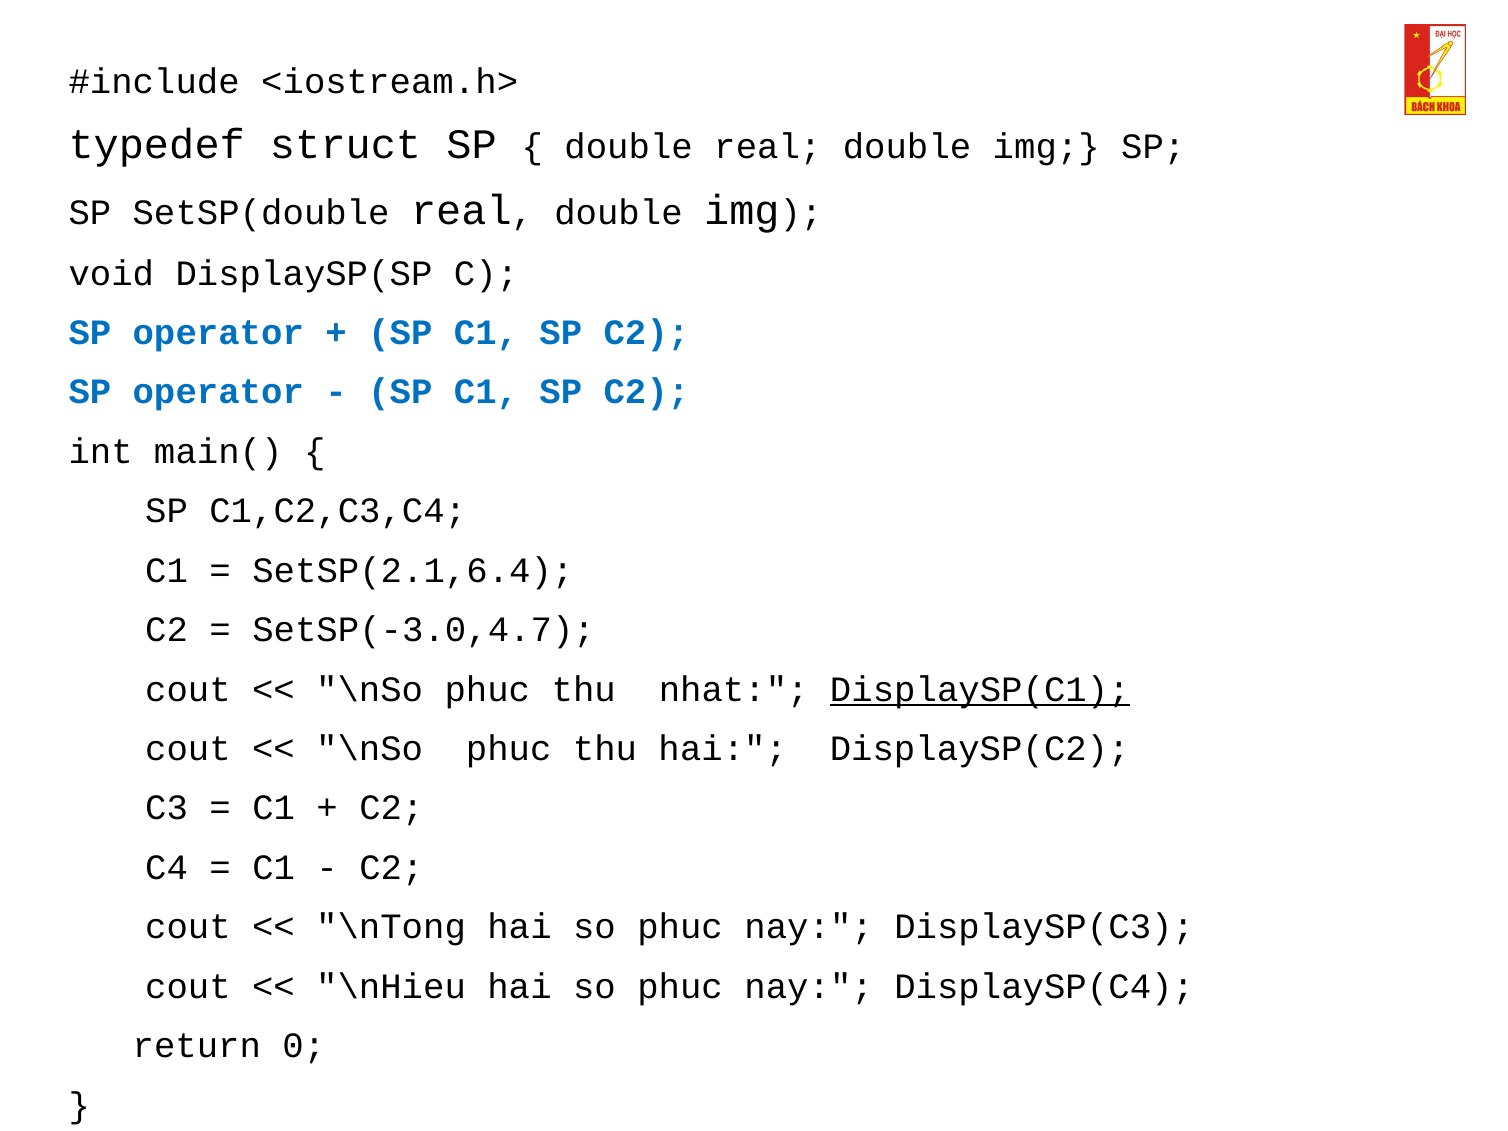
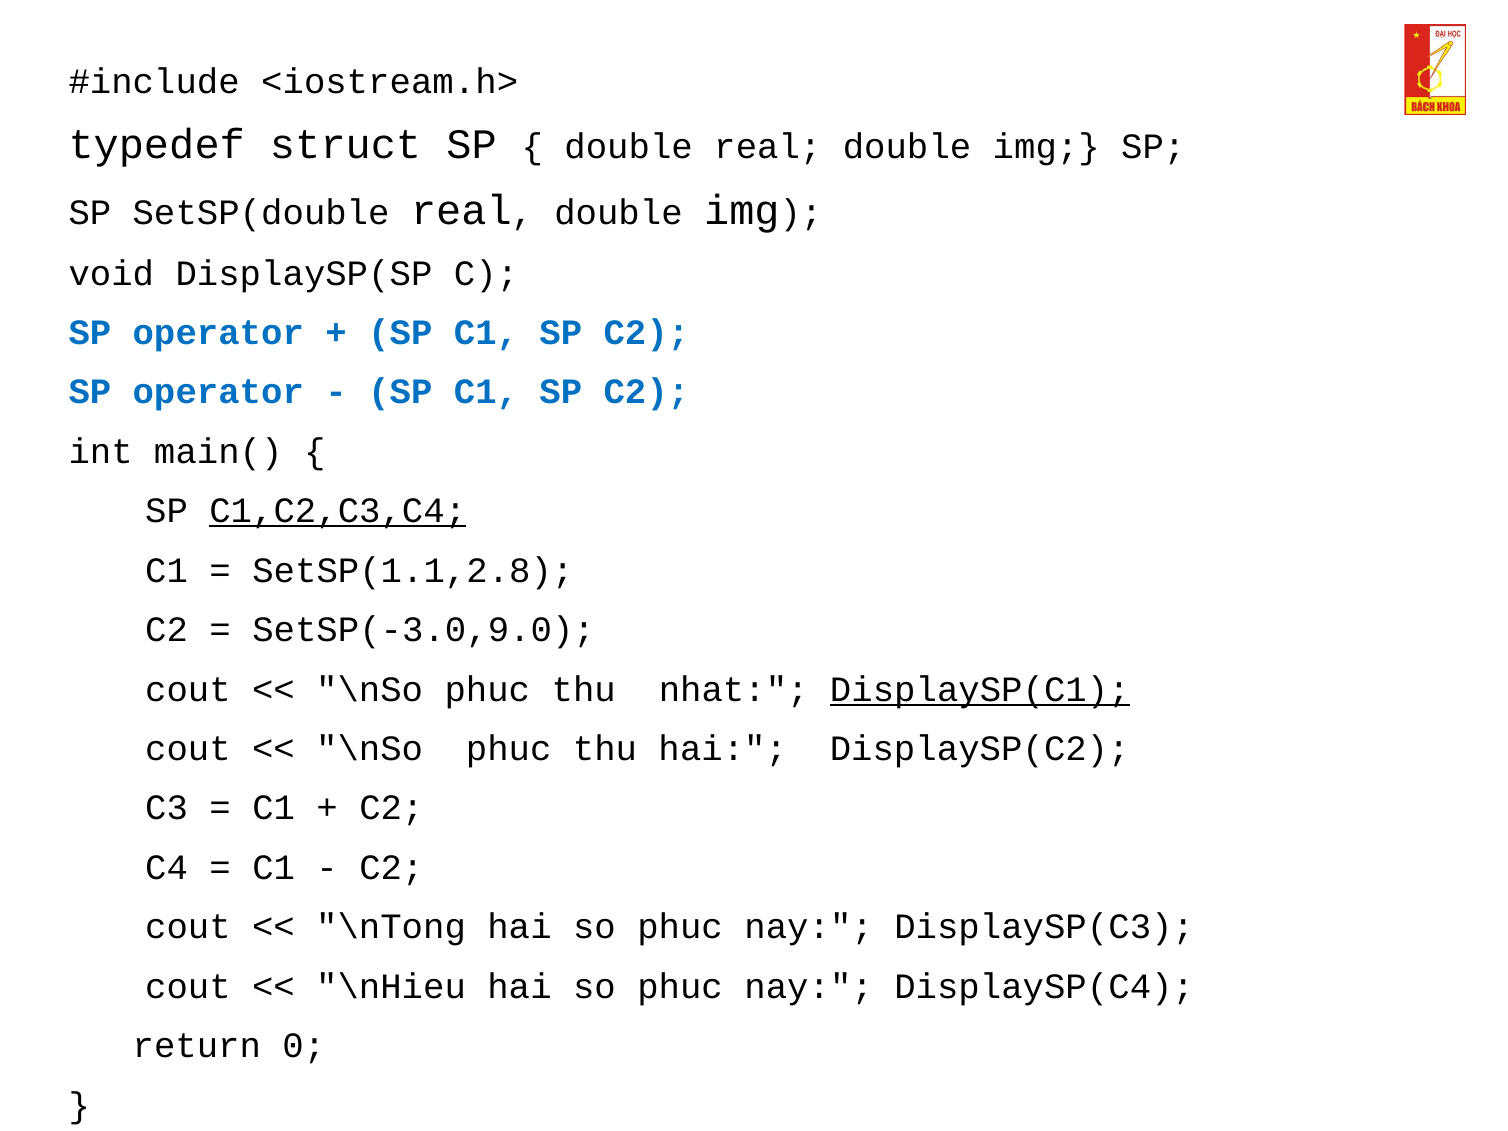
C1,C2,C3,C4 underline: none -> present (338, 511)
SetSP(2.1,6.4: SetSP(2.1,6.4 -> SetSP(1.1,2.8 (413, 570)
SetSP(-3.0,4.7: SetSP(-3.0,4.7 -> SetSP(-3.0,9.0 (424, 630)
